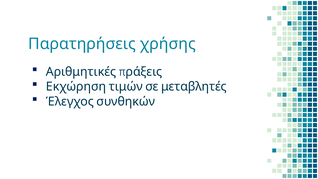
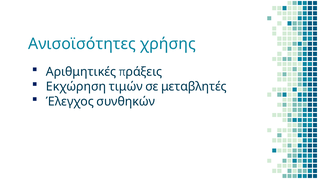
Παρατηρήσεις: Παρατηρήσεις -> Ανισοϊσότητες (82, 44)
